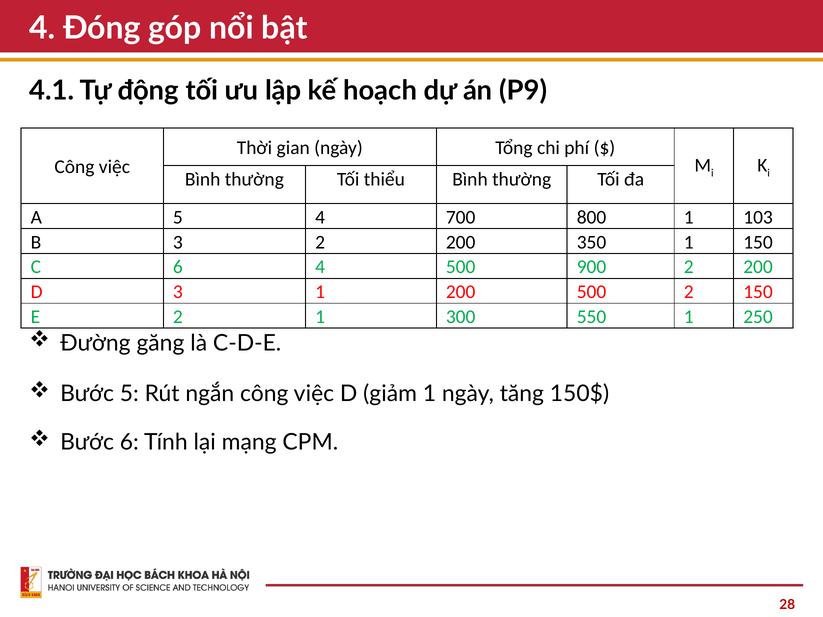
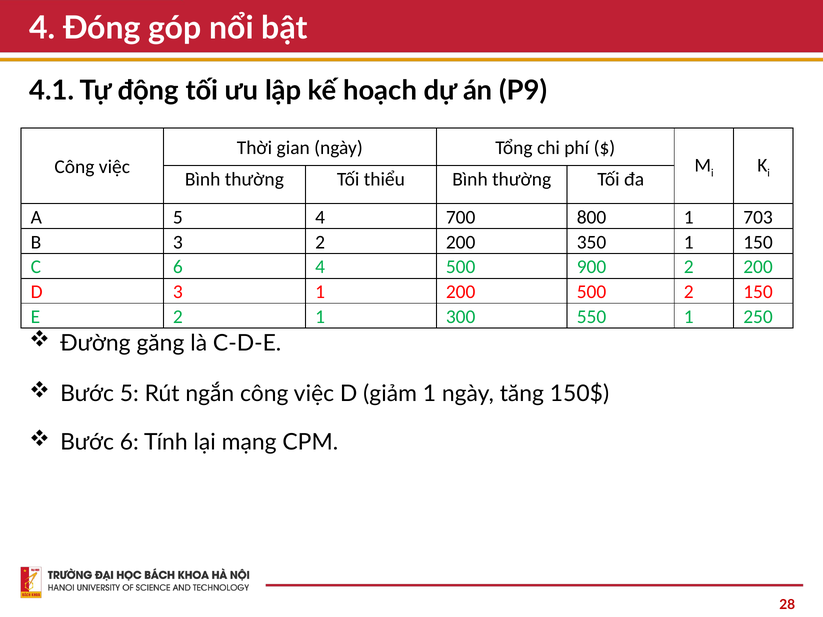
103: 103 -> 703 (758, 217)
